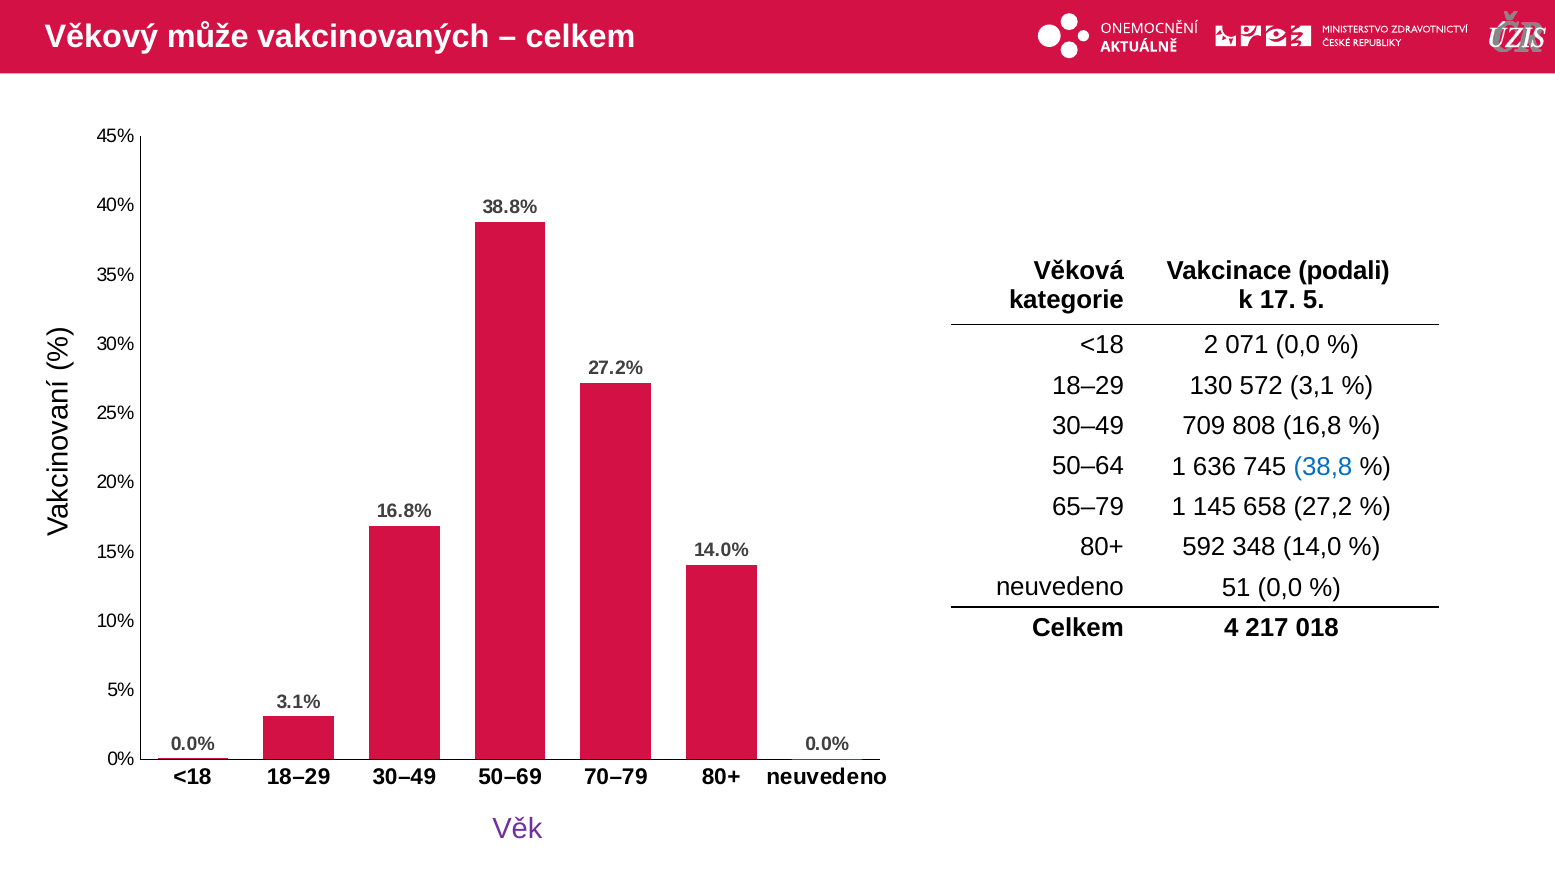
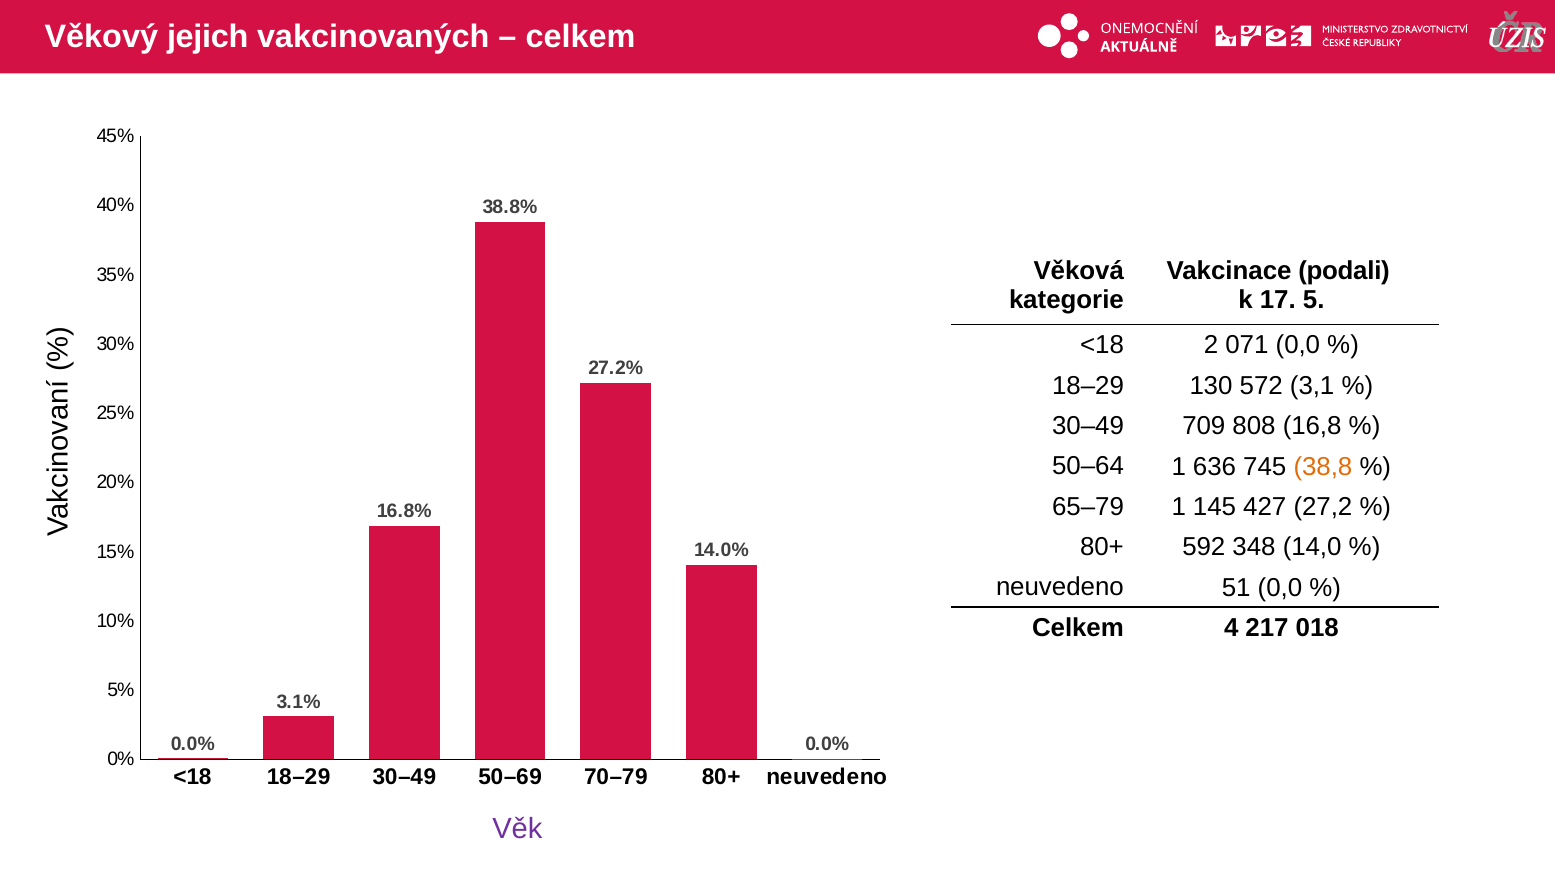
může: může -> jejich (208, 37)
38,8 colour: blue -> orange (1323, 466)
658: 658 -> 427 (1265, 507)
